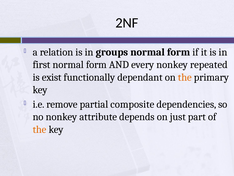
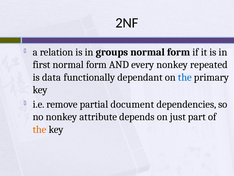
exist: exist -> data (52, 77)
the colour: orange -> blue (185, 77)
composite: composite -> document (132, 104)
